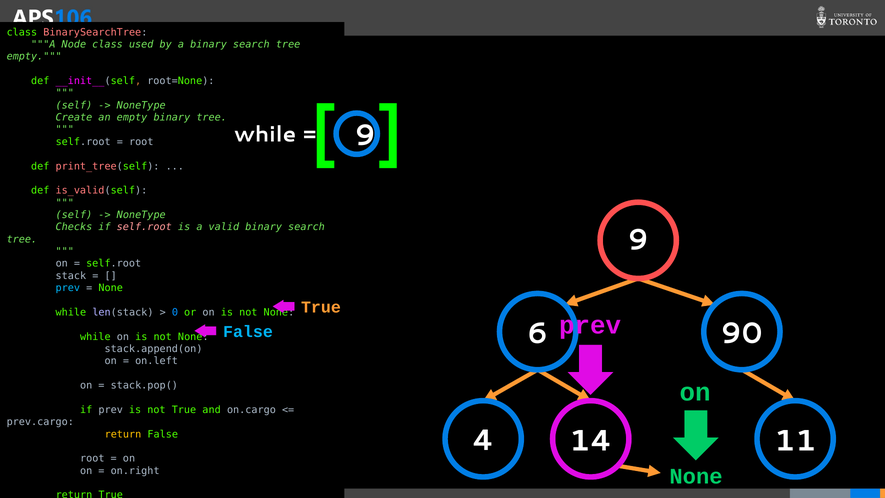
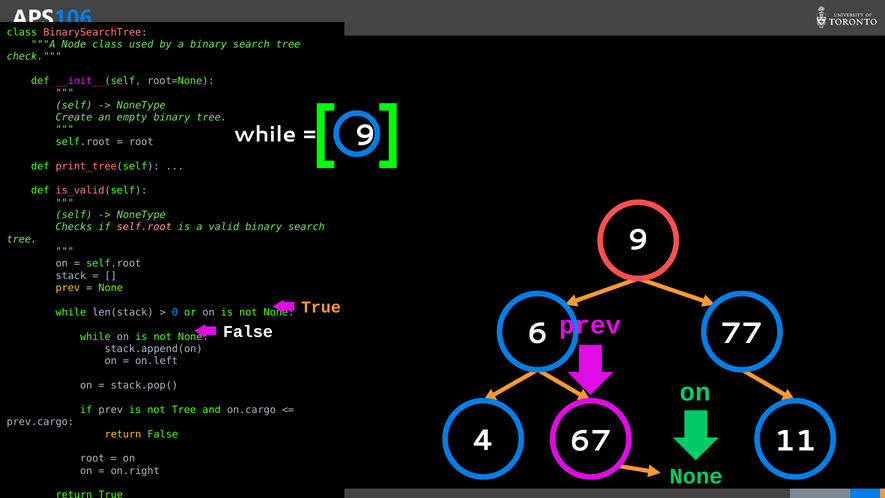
empty: empty -> check (34, 56)
prev colour: light blue -> yellow (68, 288)
90: 90 -> 77 (742, 333)
False colour: light blue -> white (248, 332)
not True: True -> Tree (184, 410)
14: 14 -> 67 (591, 441)
